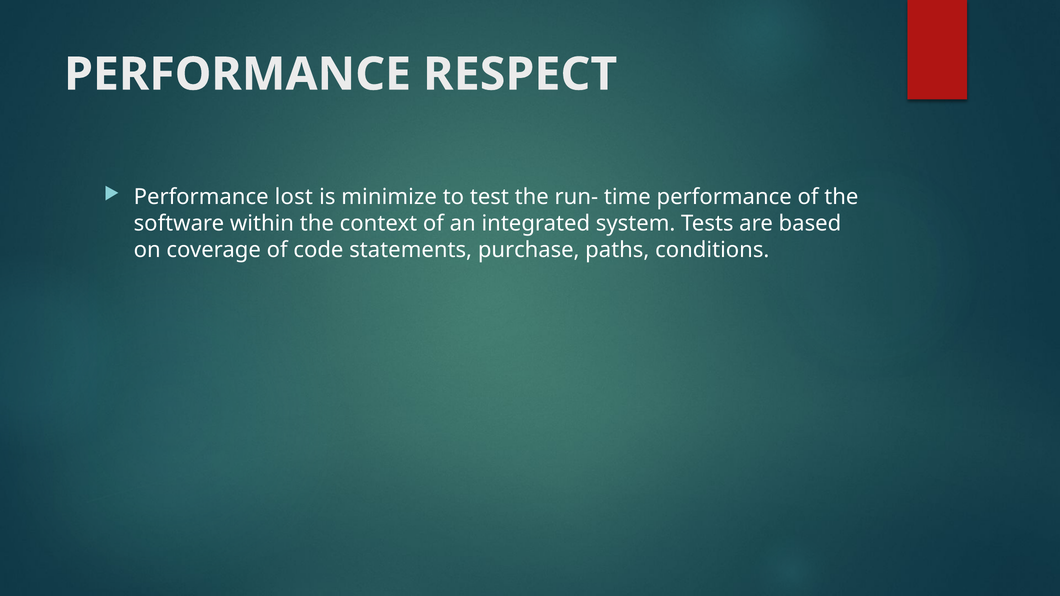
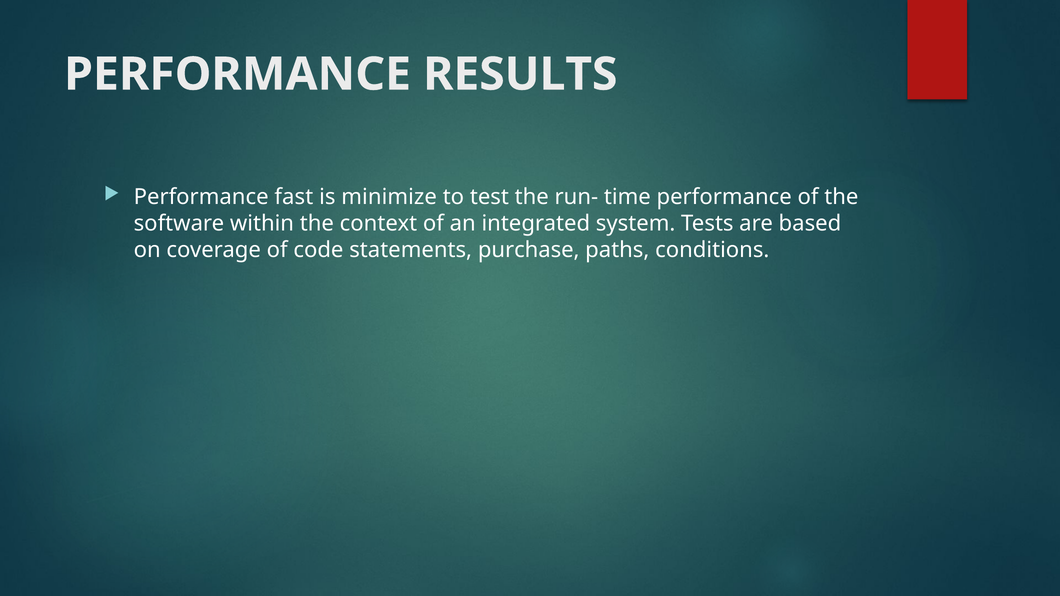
RESPECT: RESPECT -> RESULTS (520, 74)
lost: lost -> fast (294, 197)
